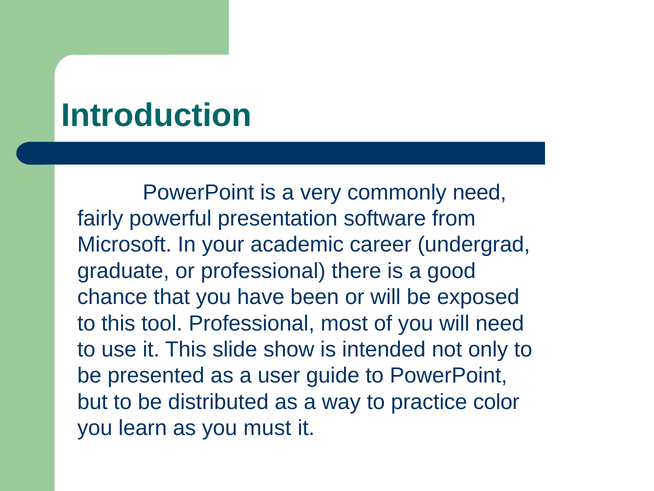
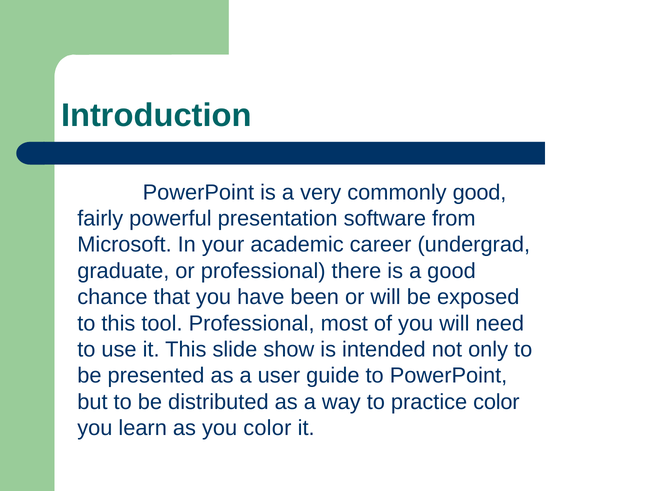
commonly need: need -> good (479, 192)
you must: must -> color (267, 428)
